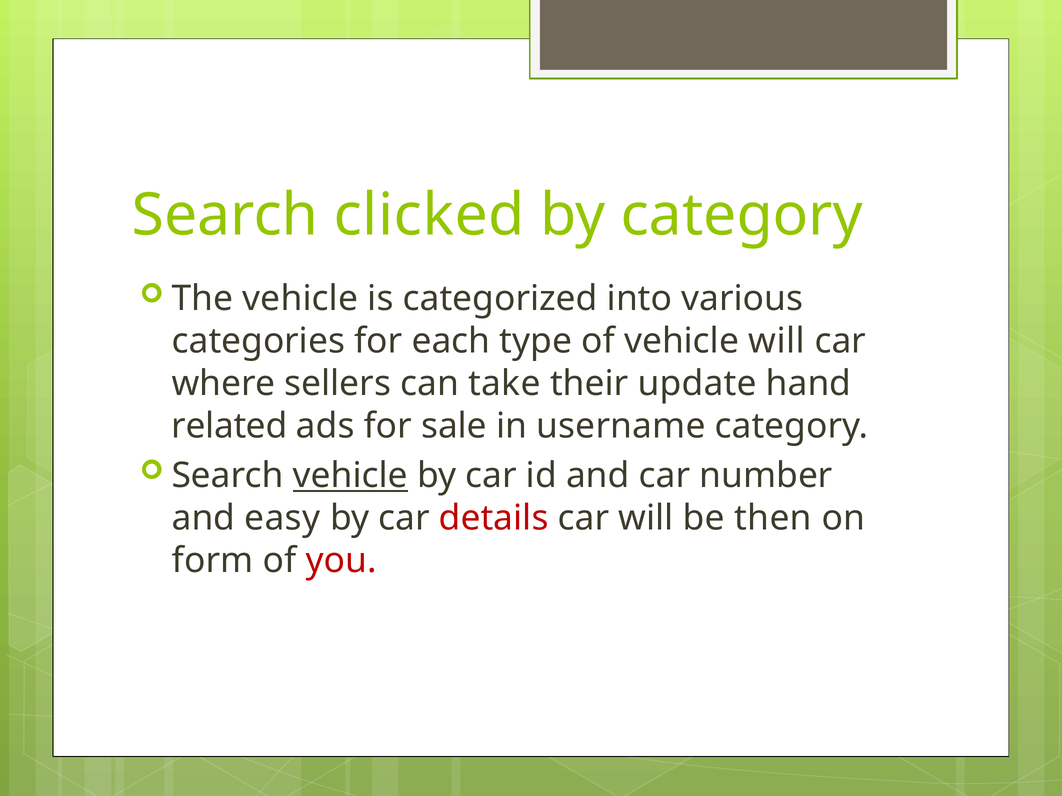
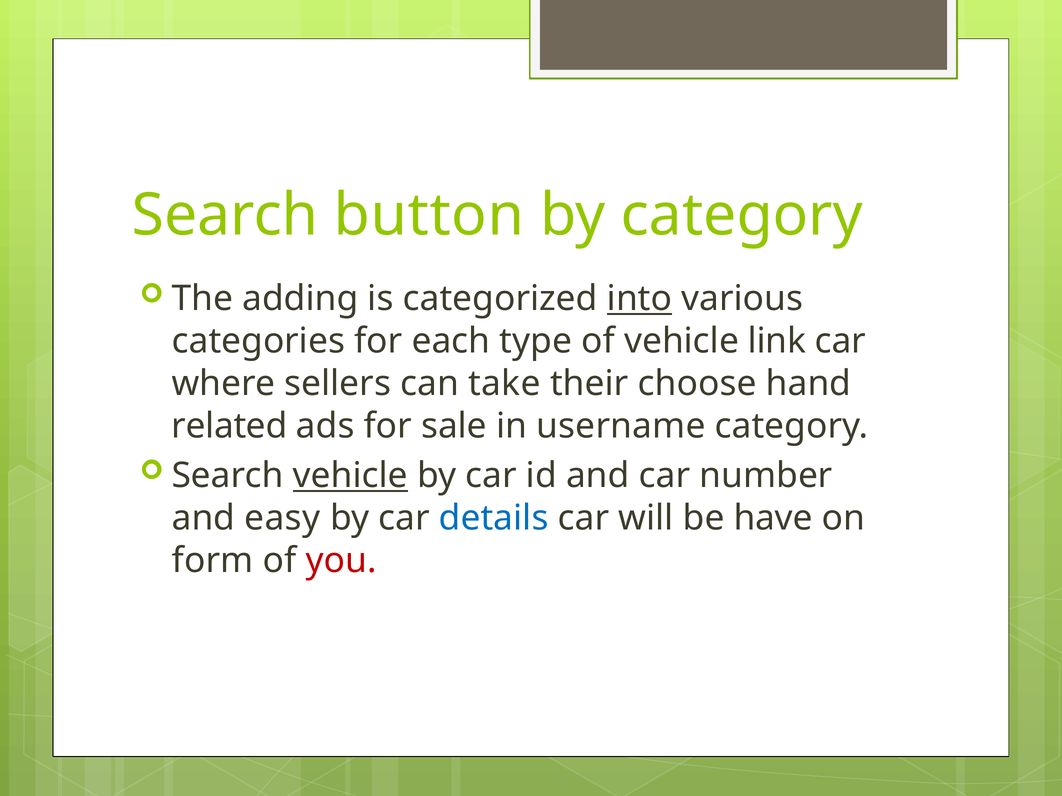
clicked: clicked -> button (429, 216)
The vehicle: vehicle -> adding (300, 299)
into underline: none -> present (639, 299)
vehicle will: will -> link (777, 341)
update: update -> choose (697, 384)
details colour: red -> blue (494, 518)
then: then -> have (773, 518)
